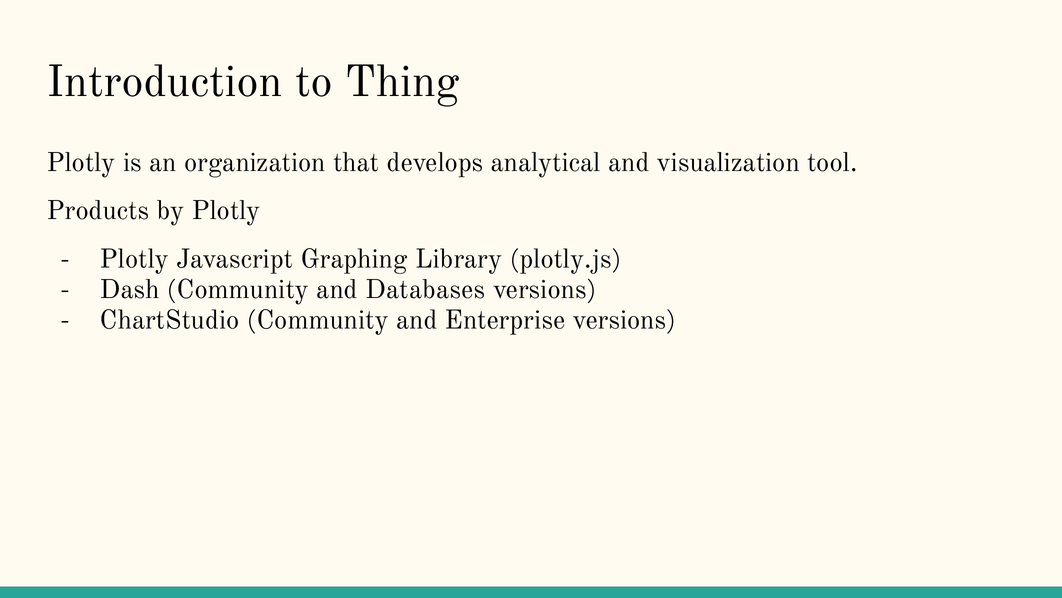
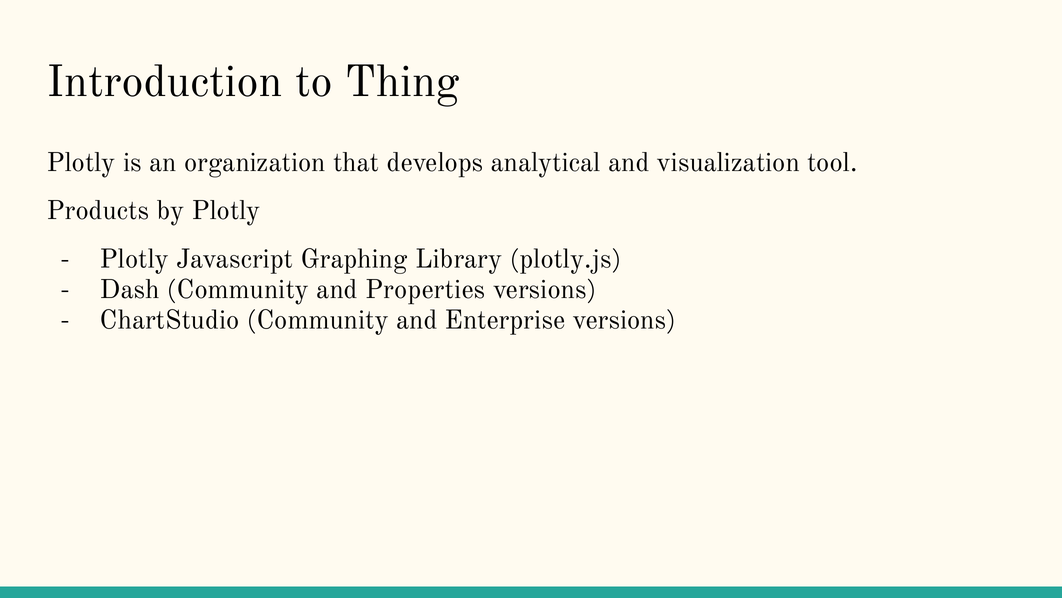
Databases: Databases -> Properties (425, 289)
